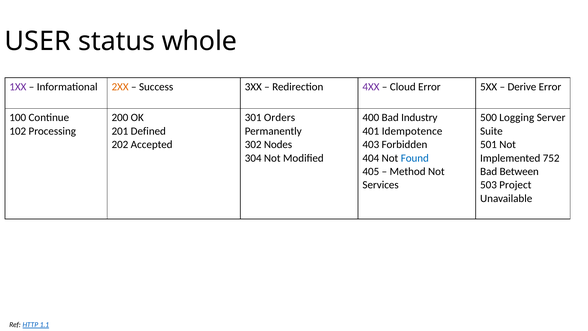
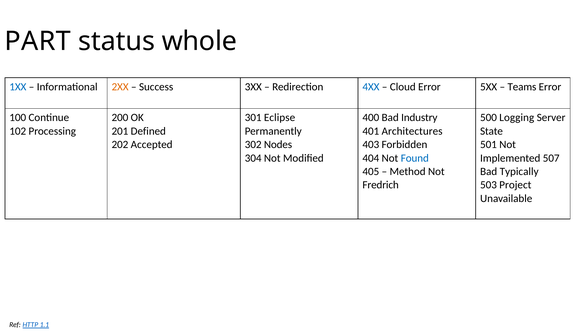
USER: USER -> PART (38, 41)
1XX colour: purple -> blue (18, 87)
4XX colour: purple -> blue (371, 87)
Derive: Derive -> Teams (522, 87)
Orders: Orders -> Eclipse (280, 118)
Idempotence: Idempotence -> Architectures (412, 131)
Suite: Suite -> State (491, 131)
752: 752 -> 507 (551, 158)
Between: Between -> Typically (519, 171)
Services: Services -> Fredrich (381, 185)
